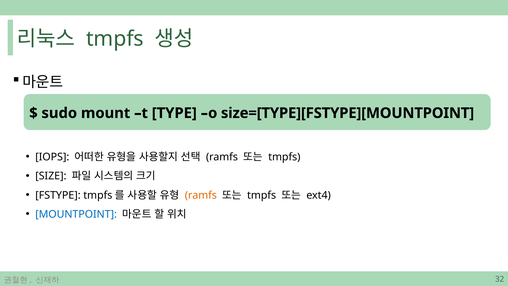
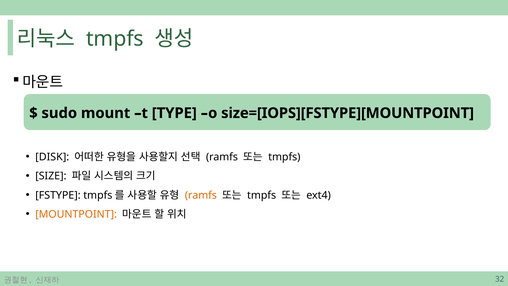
size=[TYPE][FSTYPE][MOUNTPOINT: size=[TYPE][FSTYPE][MOUNTPOINT -> size=[IOPS][FSTYPE][MOUNTPOINT (348, 113)
IOPS: IOPS -> DISK (52, 157)
MOUNTPOINT colour: blue -> orange (76, 214)
